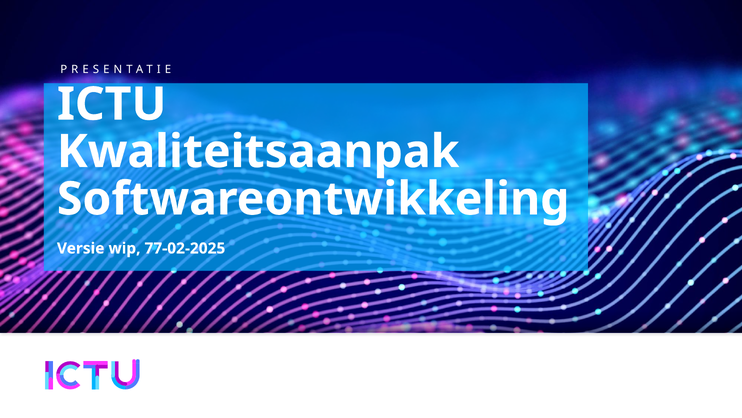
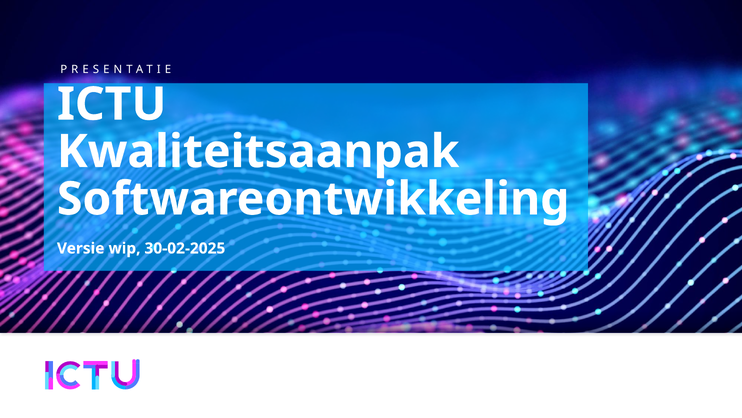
77-02-2025: 77-02-2025 -> 30-02-2025 (185, 248)
